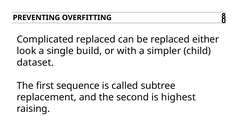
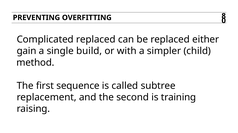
look: look -> gain (27, 51)
dataset: dataset -> method (35, 63)
highest: highest -> training (179, 98)
